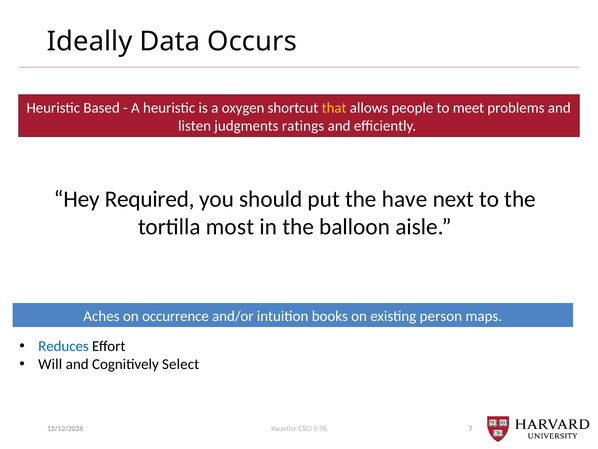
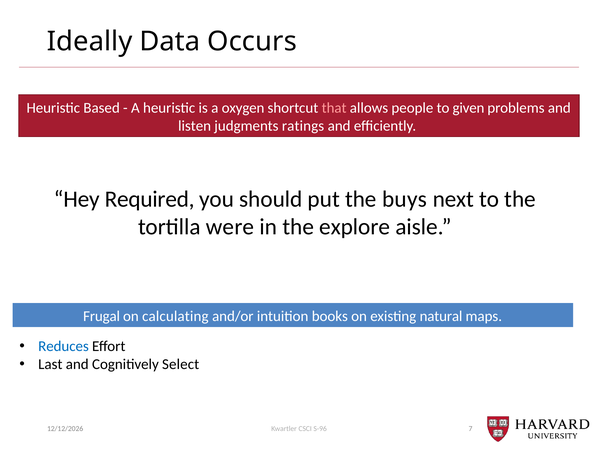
that colour: yellow -> pink (334, 108)
meet: meet -> given (468, 108)
have: have -> buys (405, 199)
most: most -> were (230, 227)
balloon: balloon -> explore (355, 227)
Aches: Aches -> Frugal (102, 316)
occurrence: occurrence -> calculating (175, 316)
person: person -> natural (441, 316)
Will: Will -> Last (50, 364)
